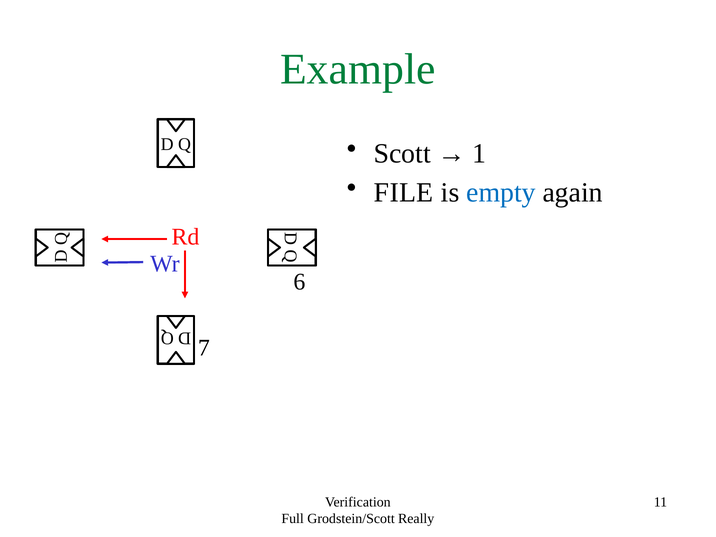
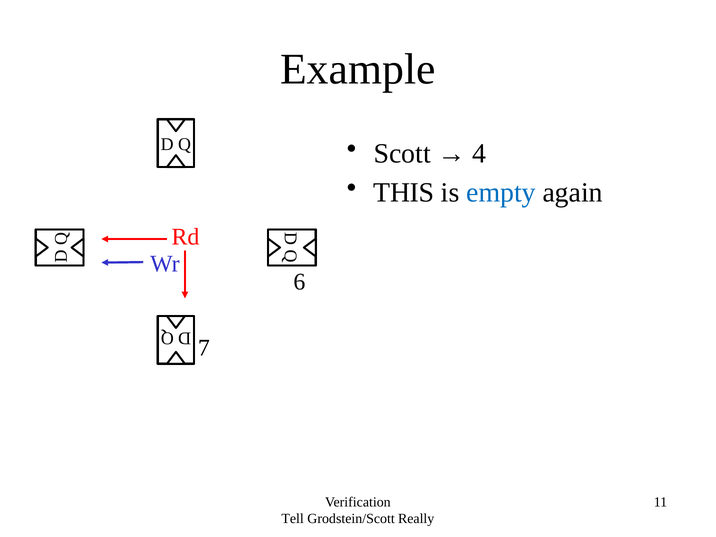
Example colour: green -> black (358, 69)
1: 1 -> 4 (479, 154)
FILE: FILE -> THIS (404, 193)
Full: Full -> Tell (293, 519)
